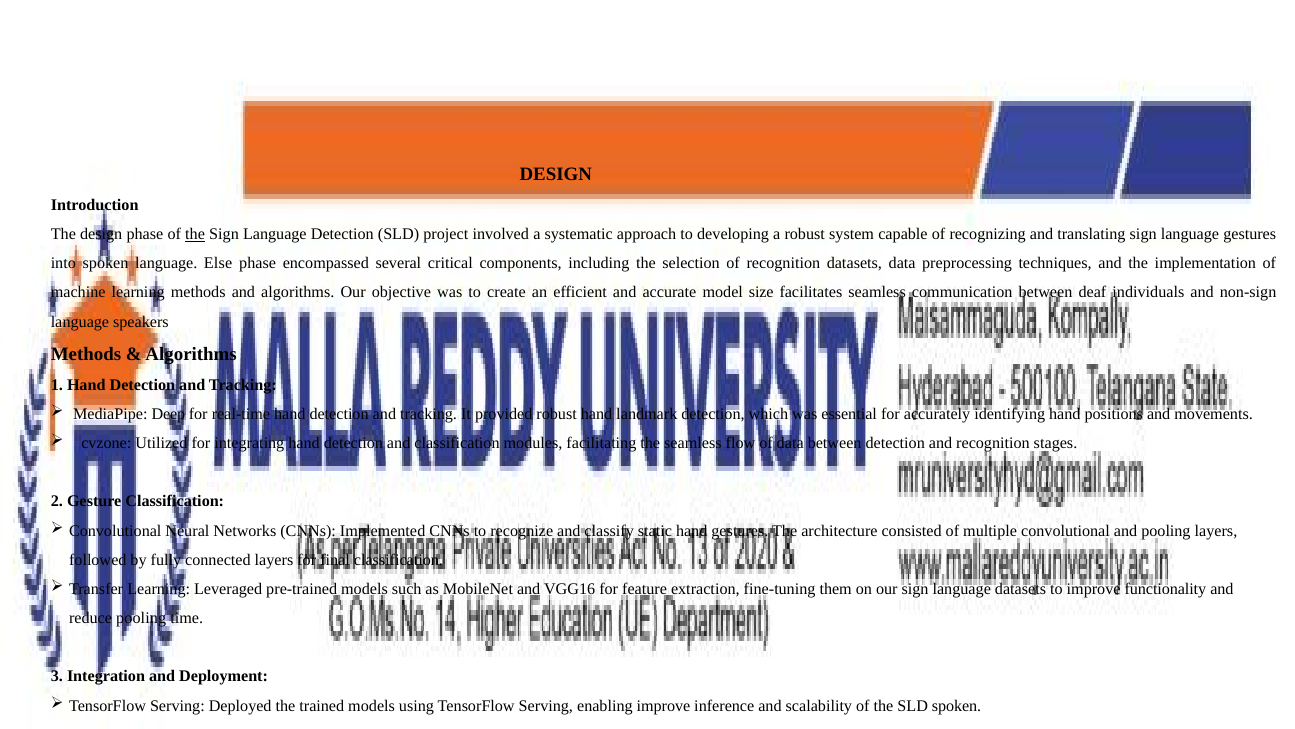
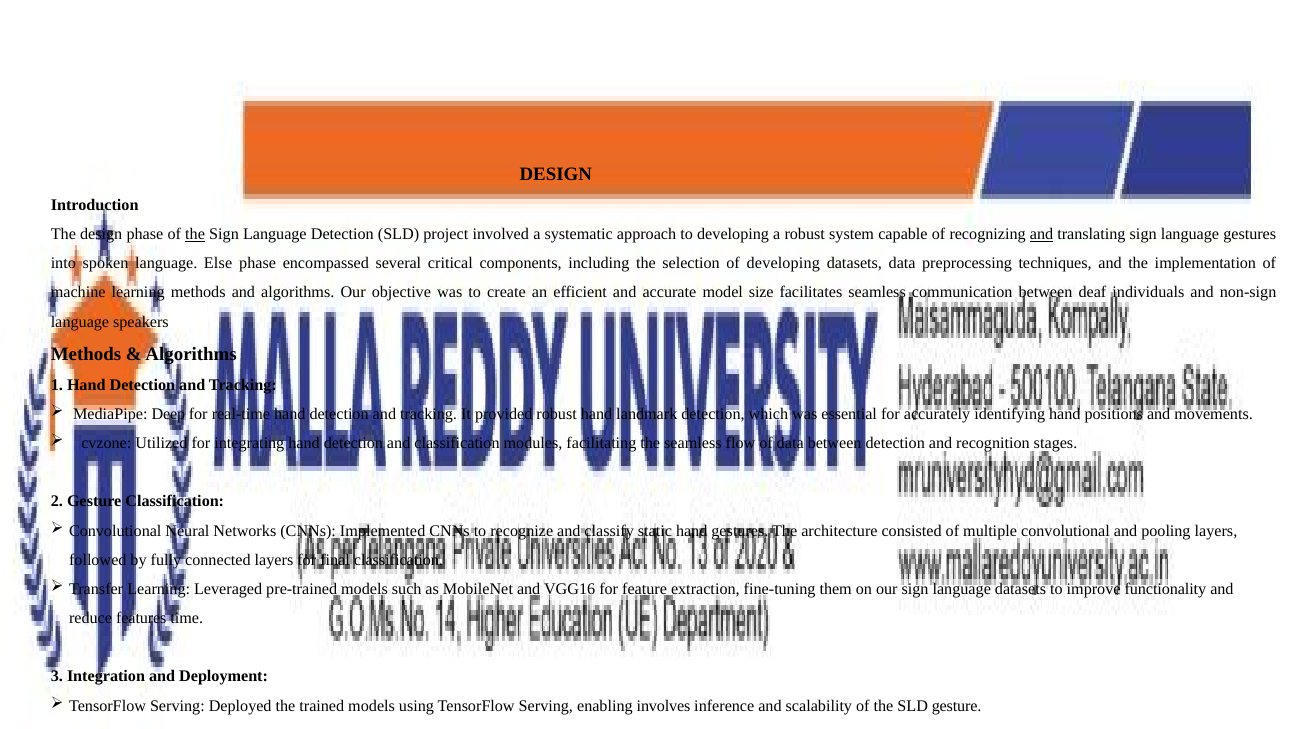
and underline: none -> present (1042, 234)
of recognition: recognition -> developing (783, 263)
reduce pooling: pooling -> features (141, 618)
enabling improve: improve -> involves (664, 705)
SLD spoken: spoken -> gesture (957, 705)
